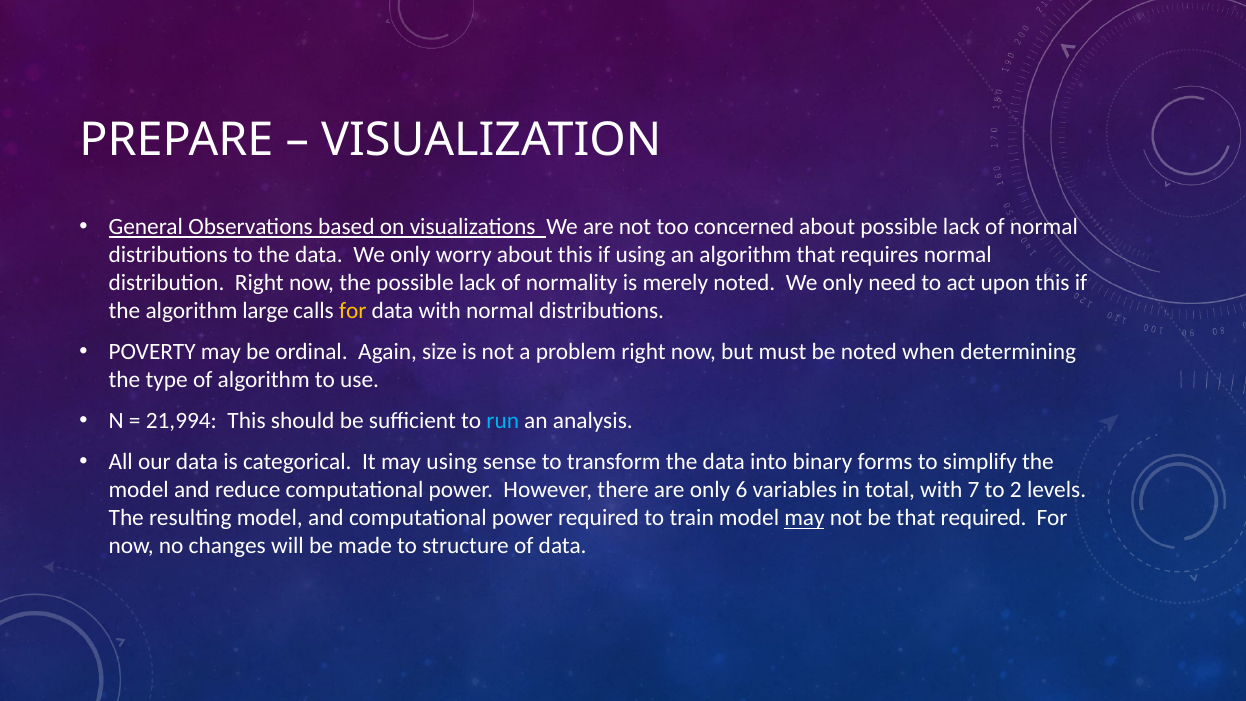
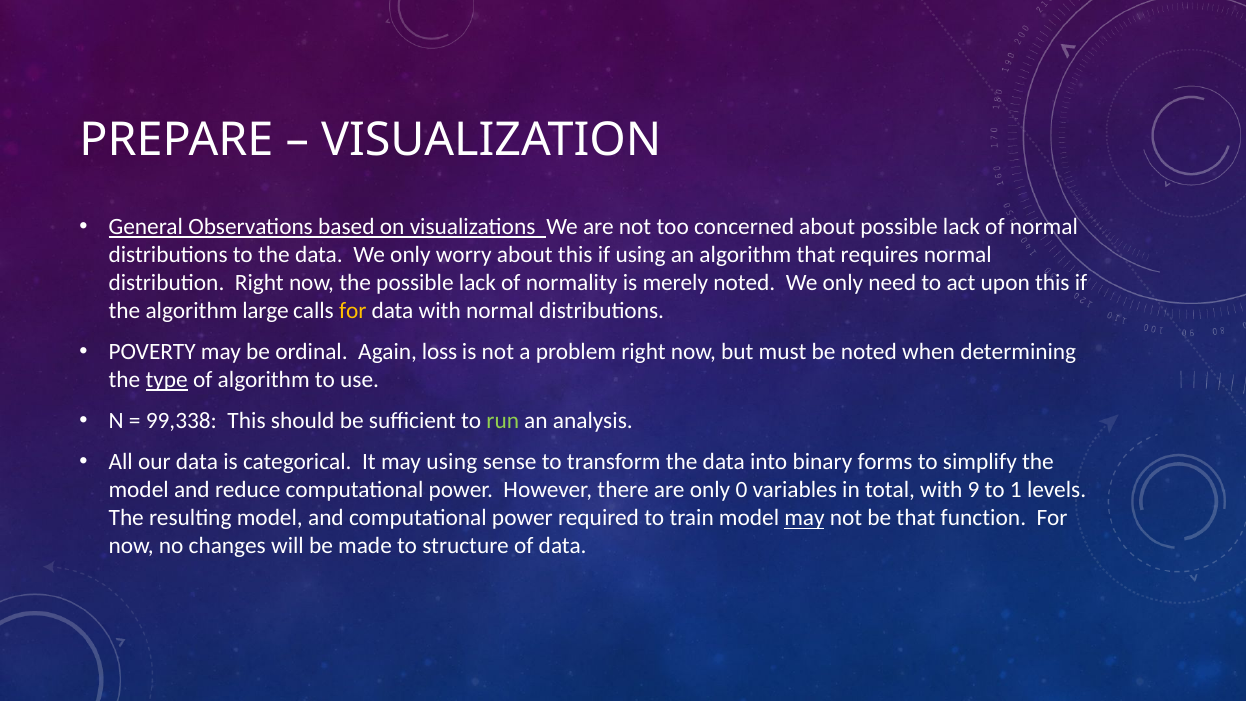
size: size -> loss (440, 352)
type underline: none -> present (167, 380)
21,994: 21,994 -> 99,338 (181, 421)
run colour: light blue -> light green (503, 421)
6: 6 -> 0 (741, 490)
7: 7 -> 9 (974, 490)
2: 2 -> 1 (1016, 490)
that required: required -> function (983, 518)
